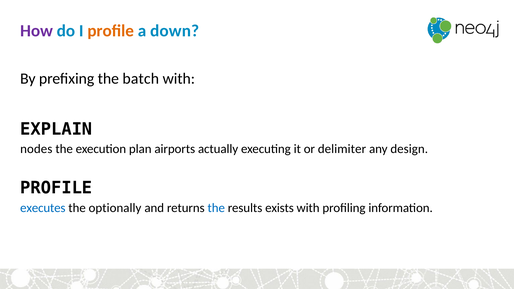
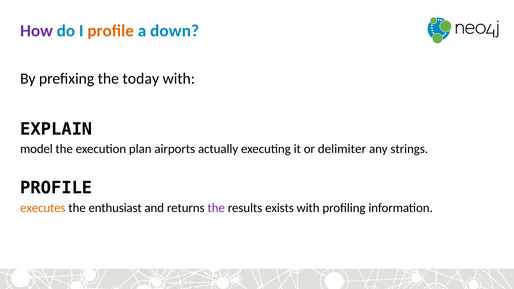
batch: batch -> today (141, 79)
nodes: nodes -> model (36, 149)
design: design -> strings (409, 149)
executes colour: blue -> orange (43, 208)
optionally: optionally -> enthusiast (115, 208)
the colour: blue -> purple (216, 208)
